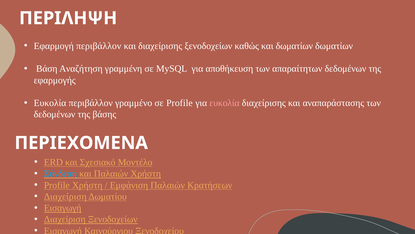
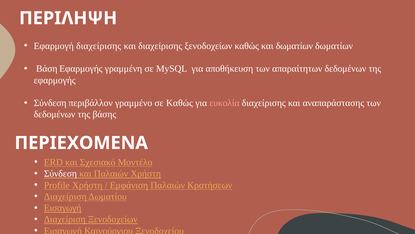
Εφαρμογή περιβάλλον: περιβάλλον -> διαχείρισης (99, 46)
Βάση Αναζήτηση: Αναζήτηση -> Εφαρμογής (81, 69)
Ευκολία: Ευκολία -> Σύνδεση (50, 103)
σε Profile: Profile -> Καθώς (179, 103)
Σύνδεση colour: light blue -> white (60, 173)
